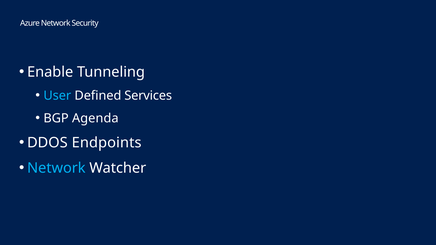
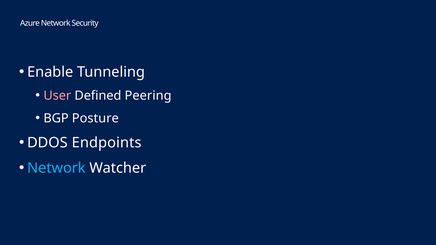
User colour: light blue -> pink (57, 96)
Services: Services -> Peering (148, 96)
Agenda: Agenda -> Posture (95, 119)
